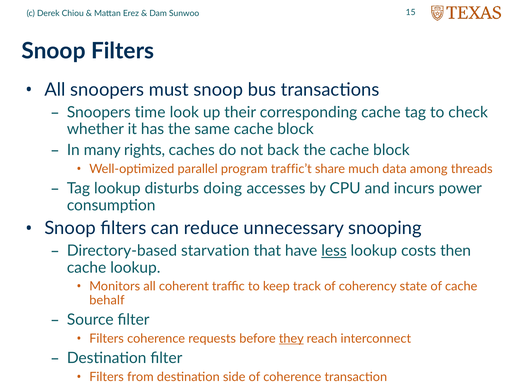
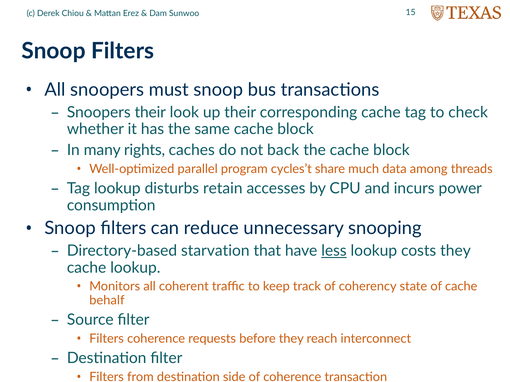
Snoopers time: time -> their (150, 112)
traffic’t: traffic’t -> cycles’t (291, 169)
doing: doing -> retain (223, 189)
costs then: then -> they (456, 251)
they underline: present -> none (291, 339)
